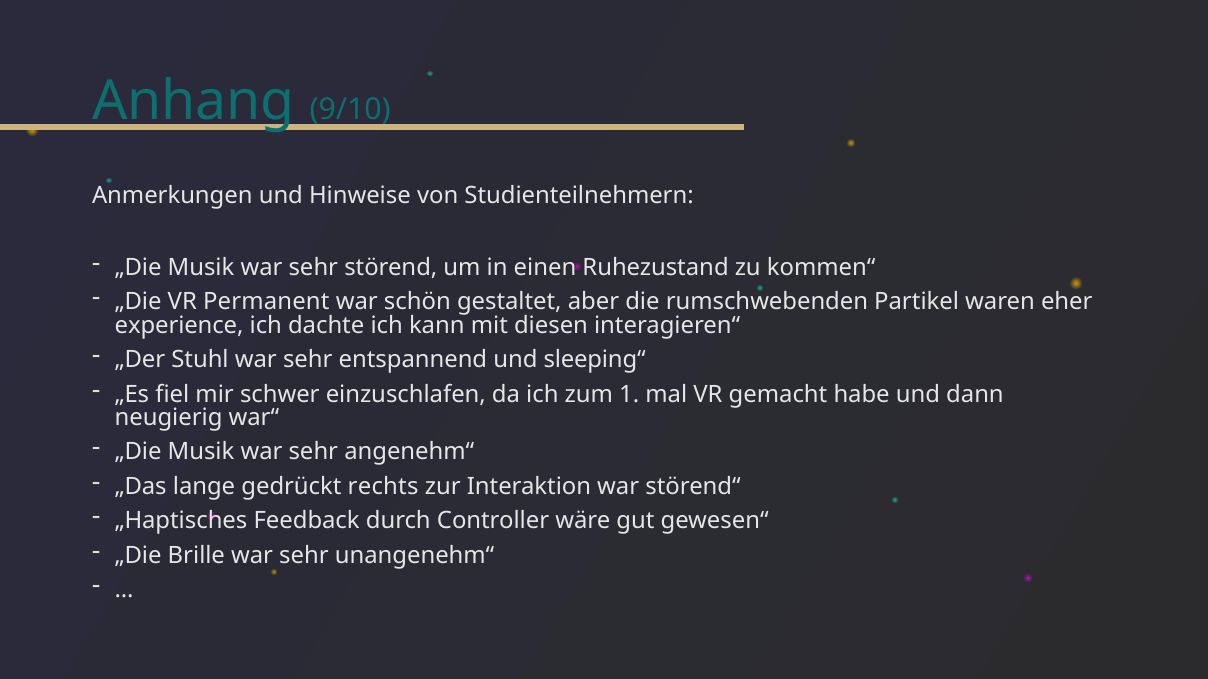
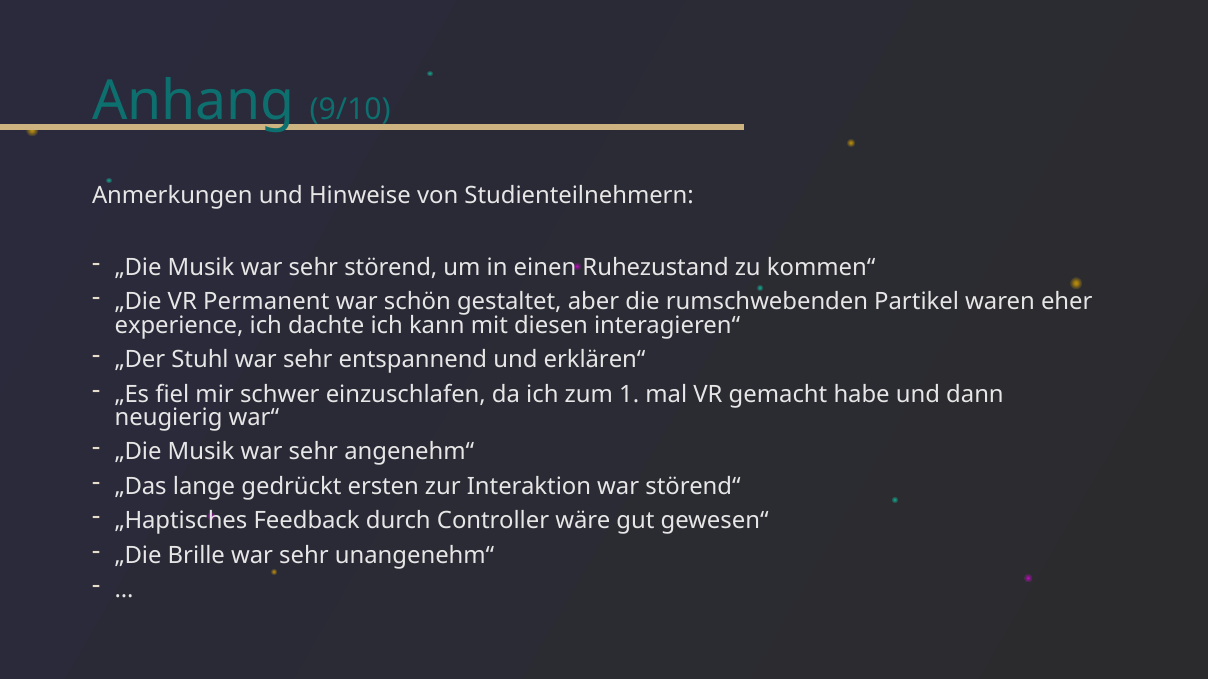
sleeping“: sleeping“ -> erklären“ (595, 360)
rechts: rechts -> ersten (383, 487)
